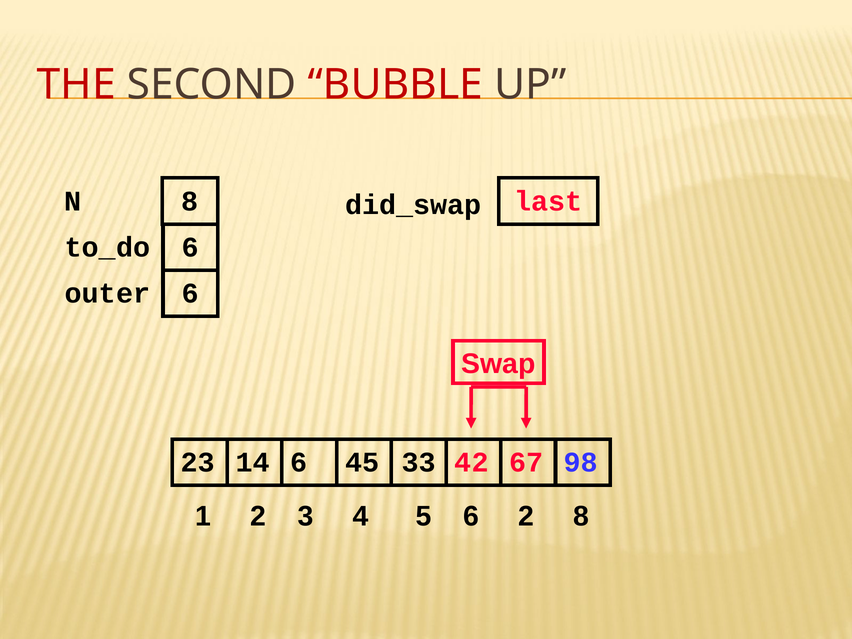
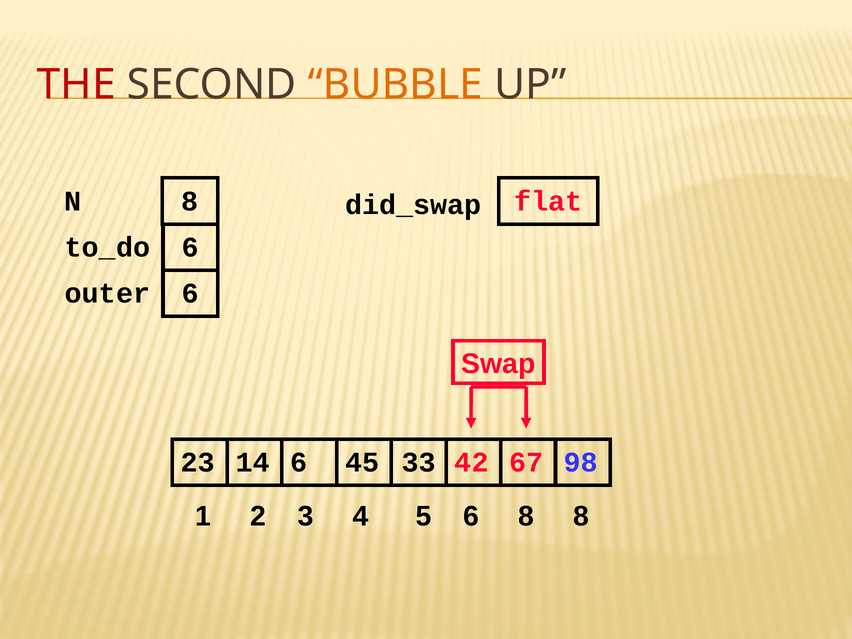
BUBBLE colour: red -> orange (395, 85)
last: last -> flat (548, 201)
6 2: 2 -> 8 (526, 516)
